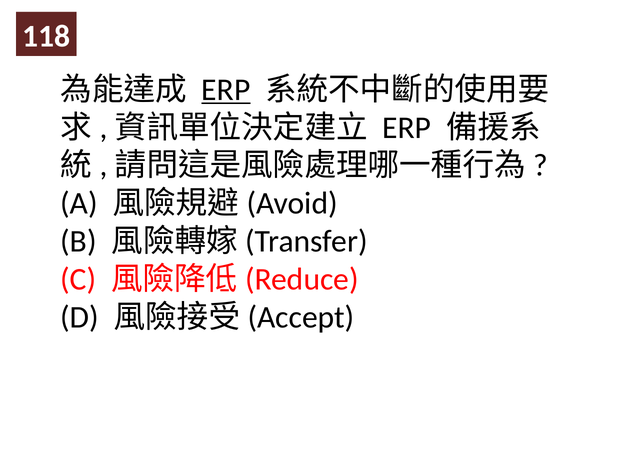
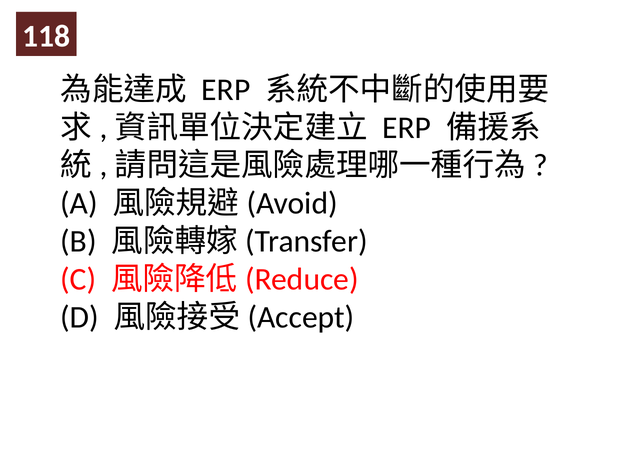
ERP underline: present -> none (226, 90)
